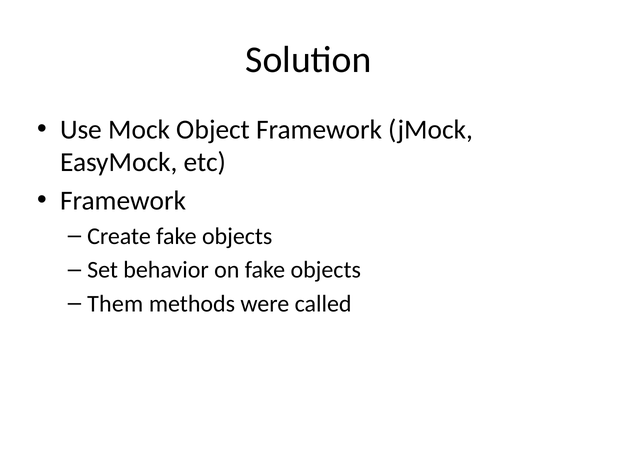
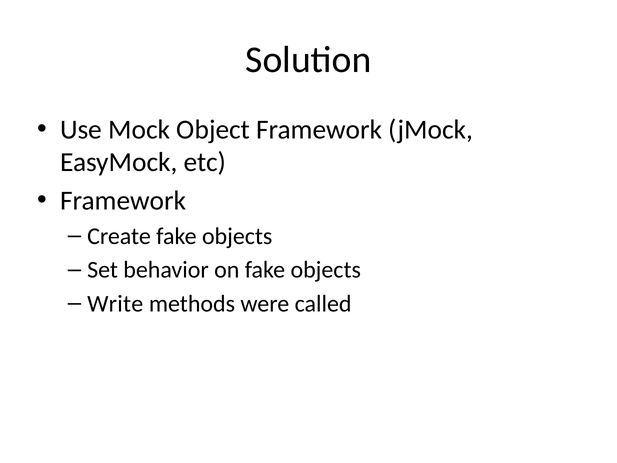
Them: Them -> Write (115, 303)
